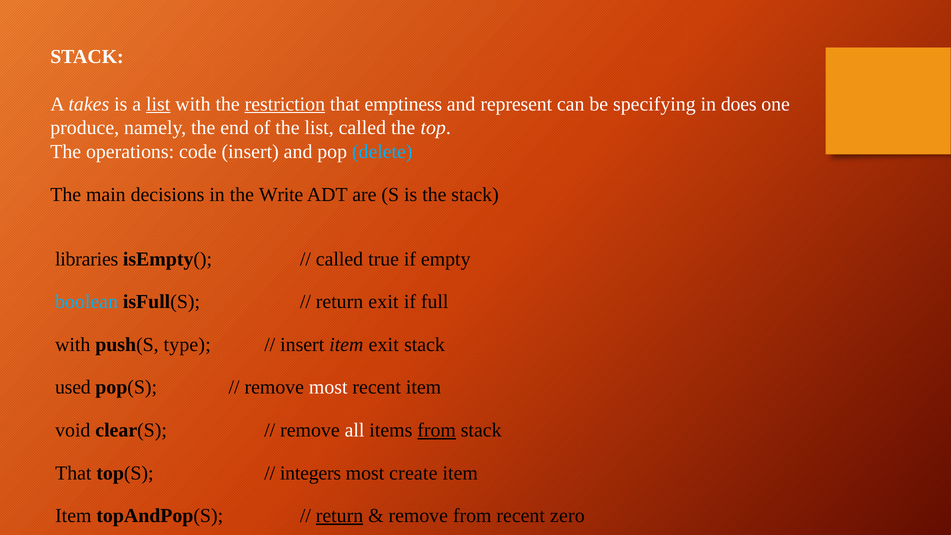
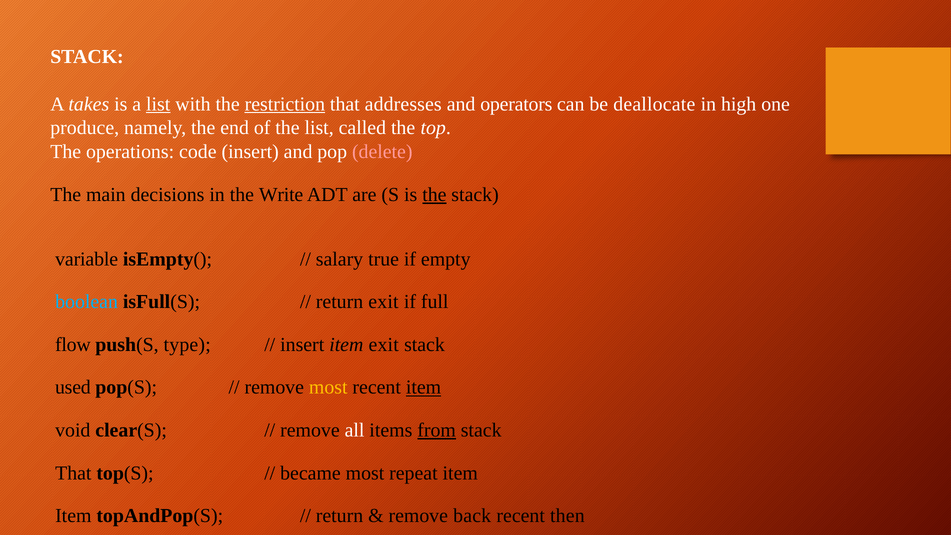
emptiness: emptiness -> addresses (403, 104)
represent: represent -> operators (516, 104)
specifying: specifying -> deallocate (654, 104)
does: does -> high (739, 104)
delete colour: light blue -> pink (382, 152)
the underline: none -> present (434, 195)
libraries: libraries -> variable (87, 259)
called: called -> salary (339, 259)
with: with -> flow (73, 345)
most colour: white -> yellow (328, 387)
item underline: none -> present (424, 387)
integers: integers -> became (310, 473)
create: create -> repeat (413, 473)
return underline: present -> none (339, 516)
remove from: from -> back (472, 516)
zero: zero -> then (567, 516)
